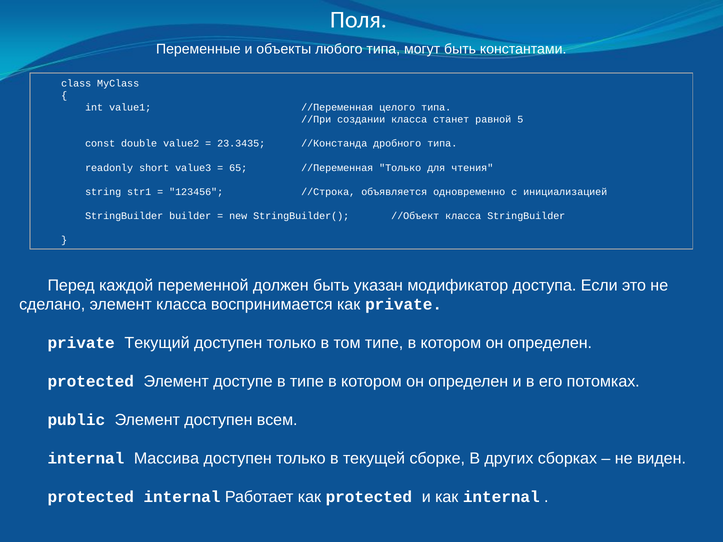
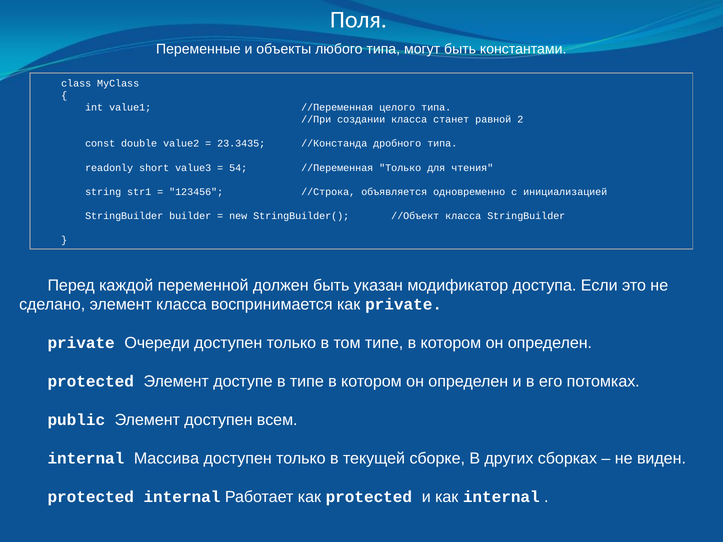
5: 5 -> 2 (520, 120)
65: 65 -> 54 (238, 168)
Текущий: Текущий -> Очереди (157, 343)
